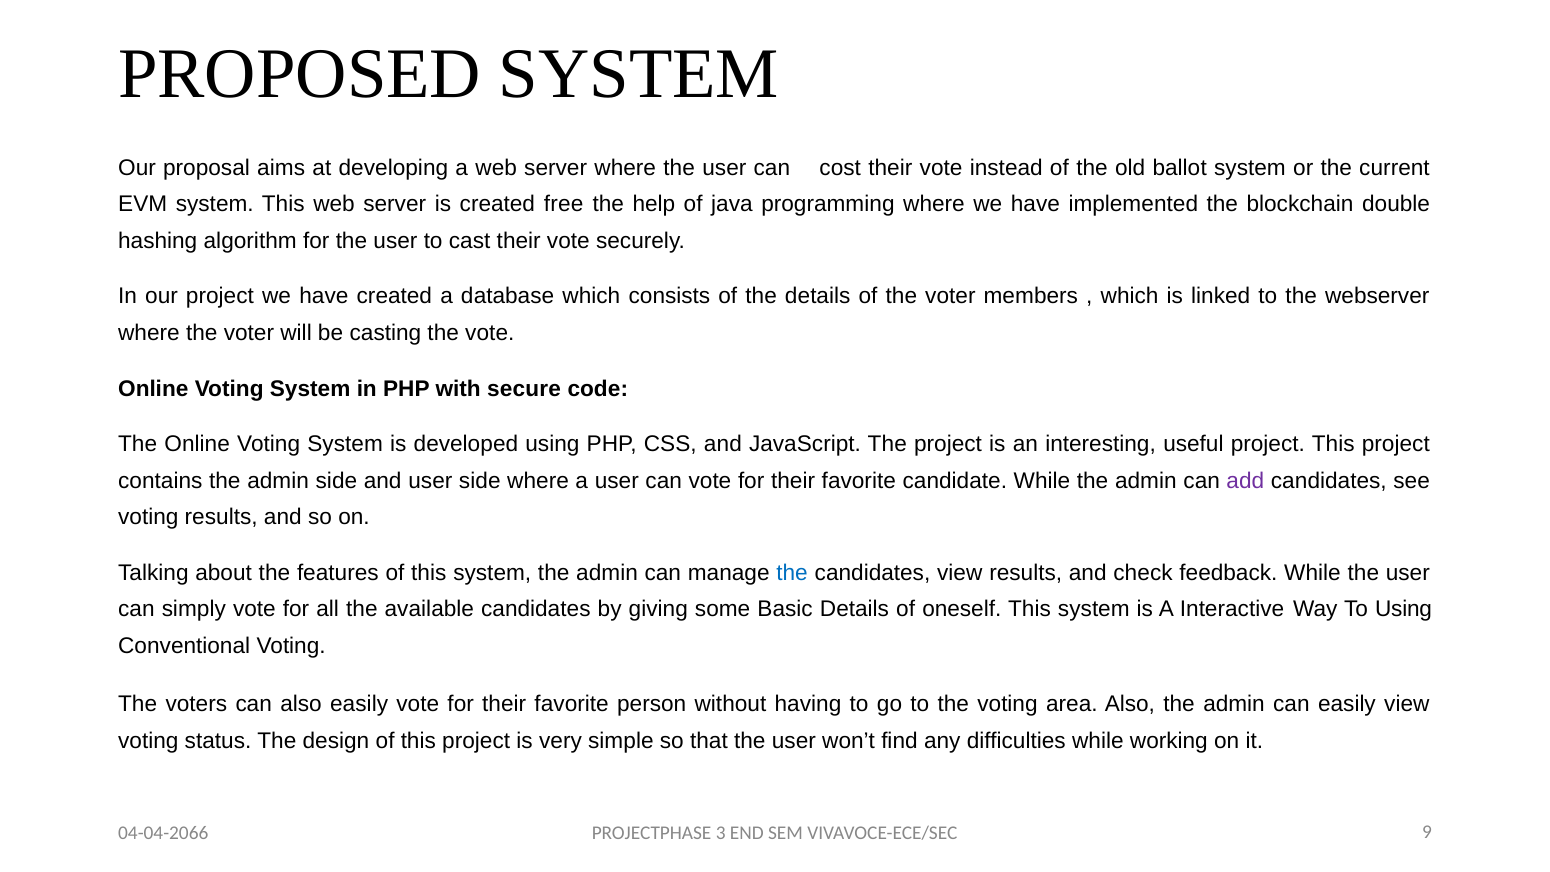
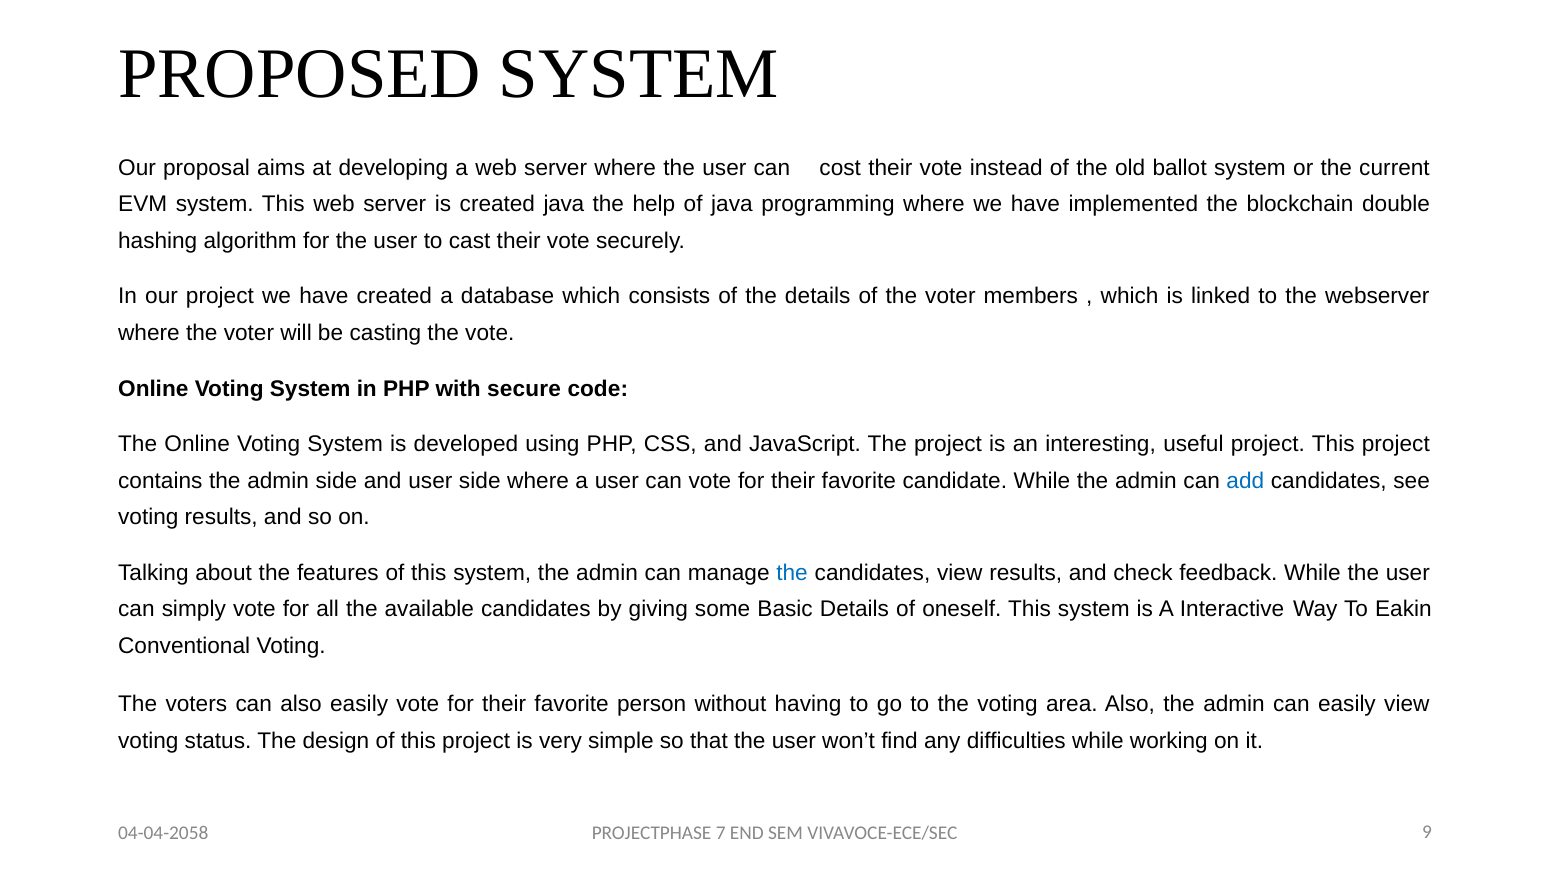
created free: free -> java (564, 204)
add colour: purple -> blue (1245, 481)
To Using: Using -> Eakin (1403, 609)
04-04-2066: 04-04-2066 -> 04-04-2058 (163, 833)
3: 3 -> 7 (721, 833)
